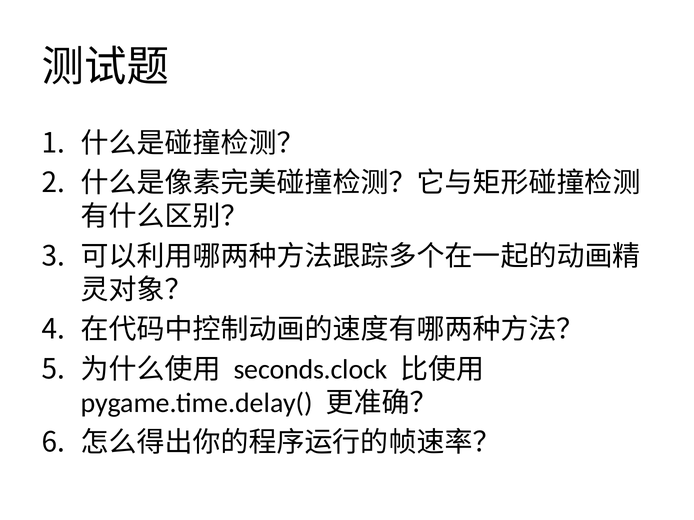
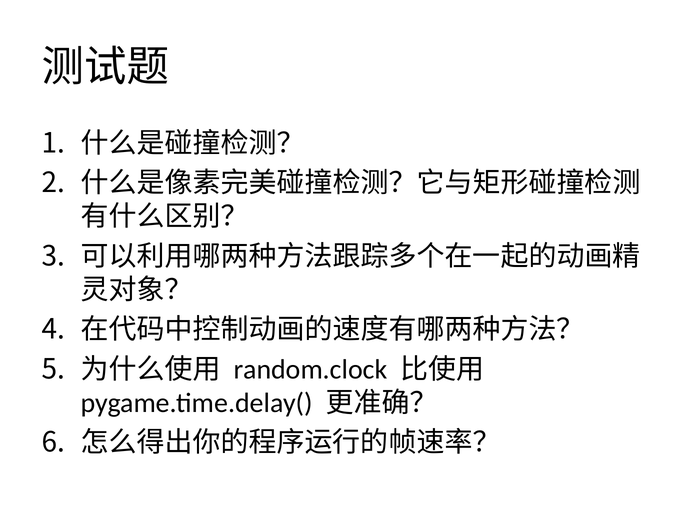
seconds.clock: seconds.clock -> random.clock (310, 370)
